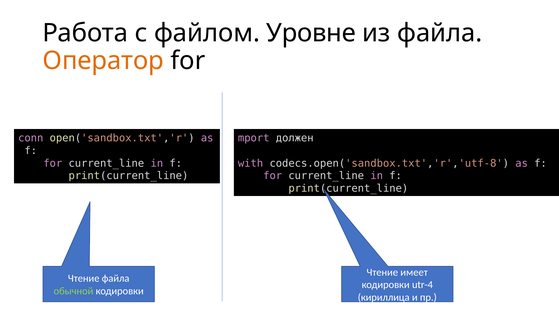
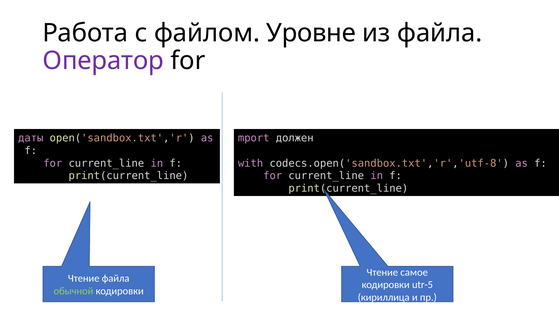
Оператор colour: orange -> purple (103, 61)
conn: conn -> даты (31, 138)
имеет: имеет -> самое (414, 273)
utr-4: utr-4 -> utr-5 (422, 285)
